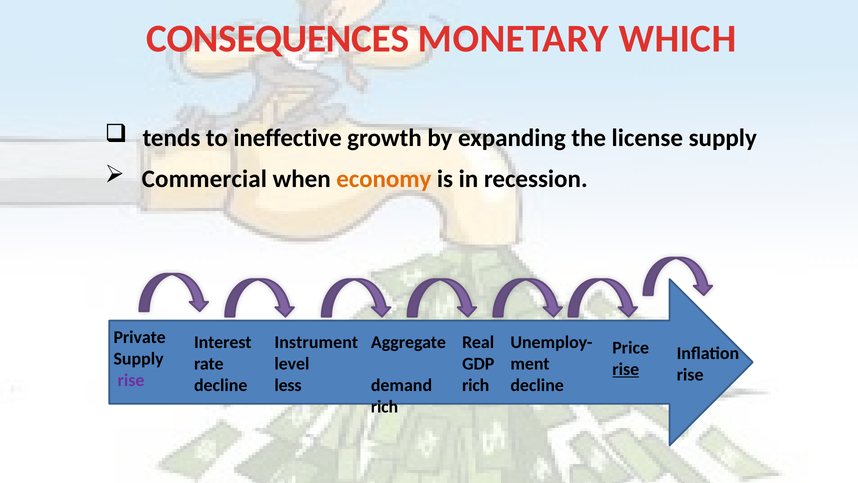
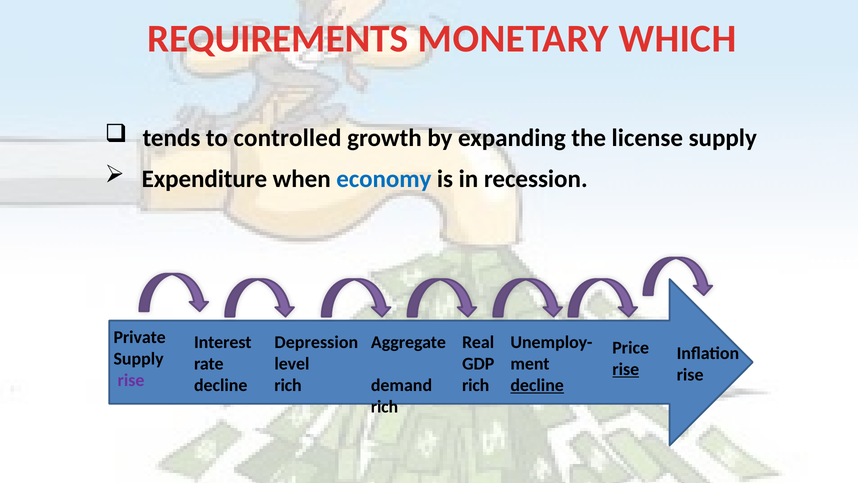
CONSEQUENCES: CONSEQUENCES -> REQUIREMENTS (278, 39)
ineffective: ineffective -> controlled (287, 138)
Commercial: Commercial -> Expenditure (204, 179)
economy colour: orange -> blue (384, 179)
Instrument: Instrument -> Depression (316, 342)
less: less -> rich (288, 385)
decline underline: none -> present (537, 385)
